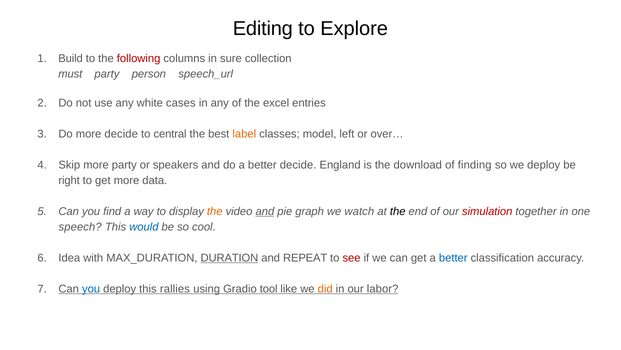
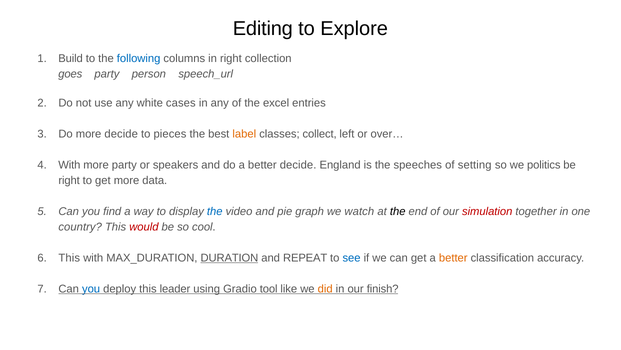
following colour: red -> blue (139, 58)
in sure: sure -> right (231, 58)
must: must -> goes (70, 74)
central: central -> pieces (170, 134)
model: model -> collect (320, 134)
Skip: Skip -> With (69, 165)
download: download -> speeches (418, 165)
finding: finding -> setting (475, 165)
we deploy: deploy -> politics (544, 165)
the colour: orange -> blue (215, 211)
and underline: present -> none (265, 211)
speech: speech -> country (80, 226)
would colour: blue -> red (144, 226)
Idea: Idea -> This (69, 257)
see colour: red -> blue (352, 257)
better colour: blue -> orange (453, 257)
rallies: rallies -> leader (175, 288)
labor: labor -> finish (383, 288)
